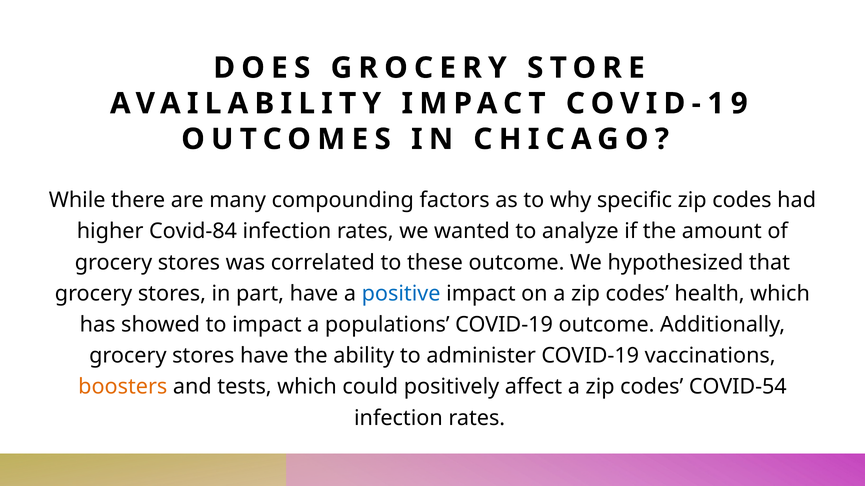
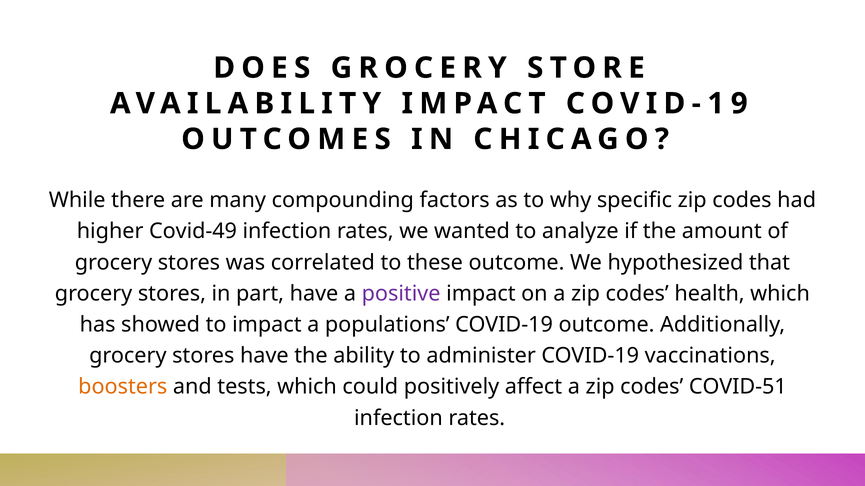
Covid-84: Covid-84 -> Covid-49 (193, 232)
positive colour: blue -> purple (401, 294)
COVID-54: COVID-54 -> COVID-51 (738, 387)
